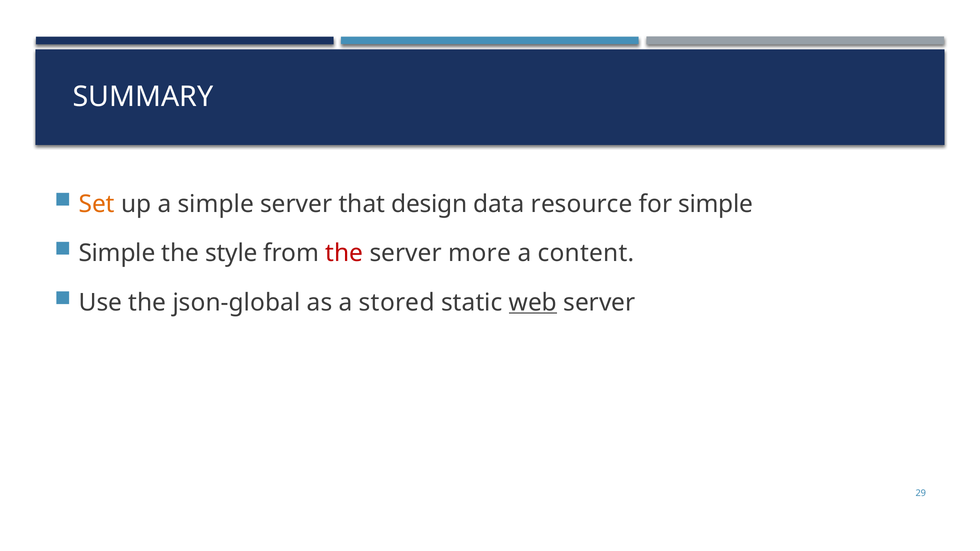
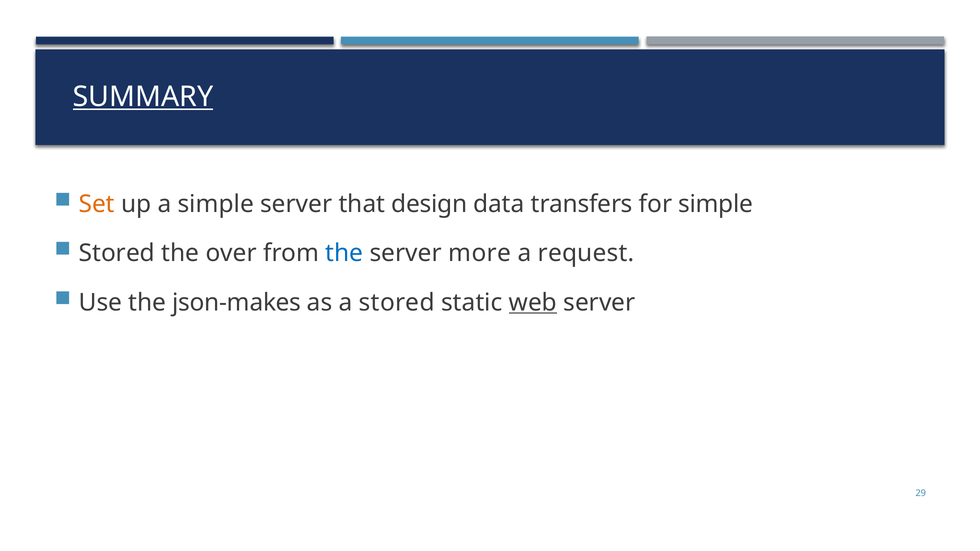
SUMMARY underline: none -> present (143, 97)
resource: resource -> transfers (582, 204)
Simple: Simple -> Stored (117, 253)
style: style -> over (231, 253)
the colour: red -> blue (344, 253)
content: content -> request (586, 253)
json-global: json-global -> json-makes (237, 303)
